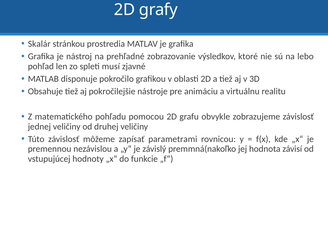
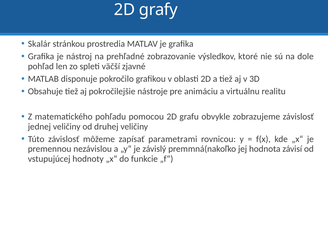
lebo: lebo -> dole (305, 56)
musí: musí -> väčší (111, 66)
